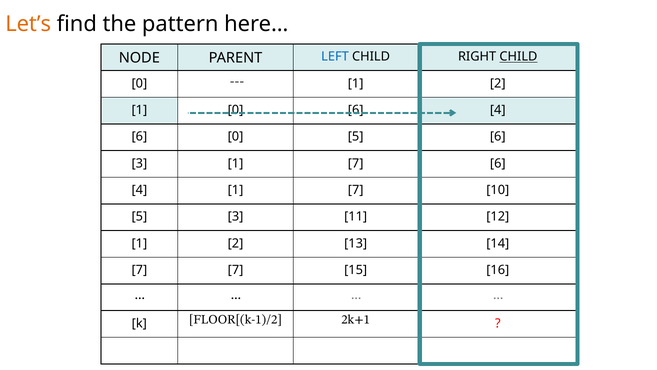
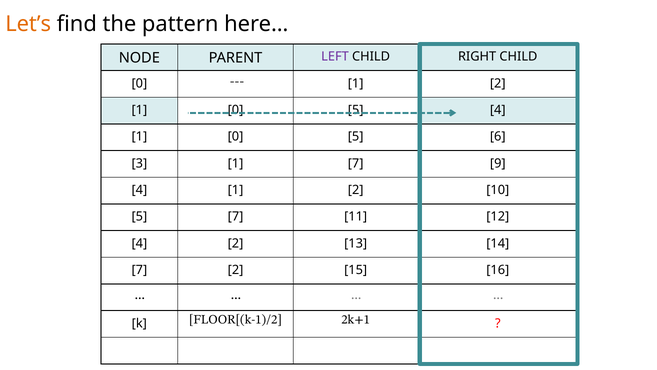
LEFT colour: blue -> purple (335, 57)
CHILD underline: present -> none (518, 57)
6: 6 -> 5 (356, 110)
6: 6 -> 1 (139, 136)
7 6: 6 -> 9 (498, 163)
4 1 7: 7 -> 2 (356, 190)
5 3: 3 -> 7 (236, 216)
1: 1 -> 4 (139, 243)
7 7: 7 -> 2 (236, 270)
